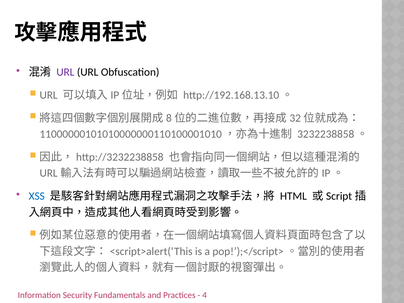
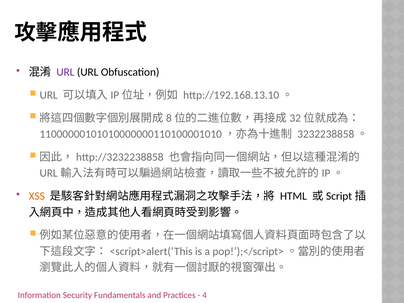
XSS colour: blue -> orange (37, 196)
